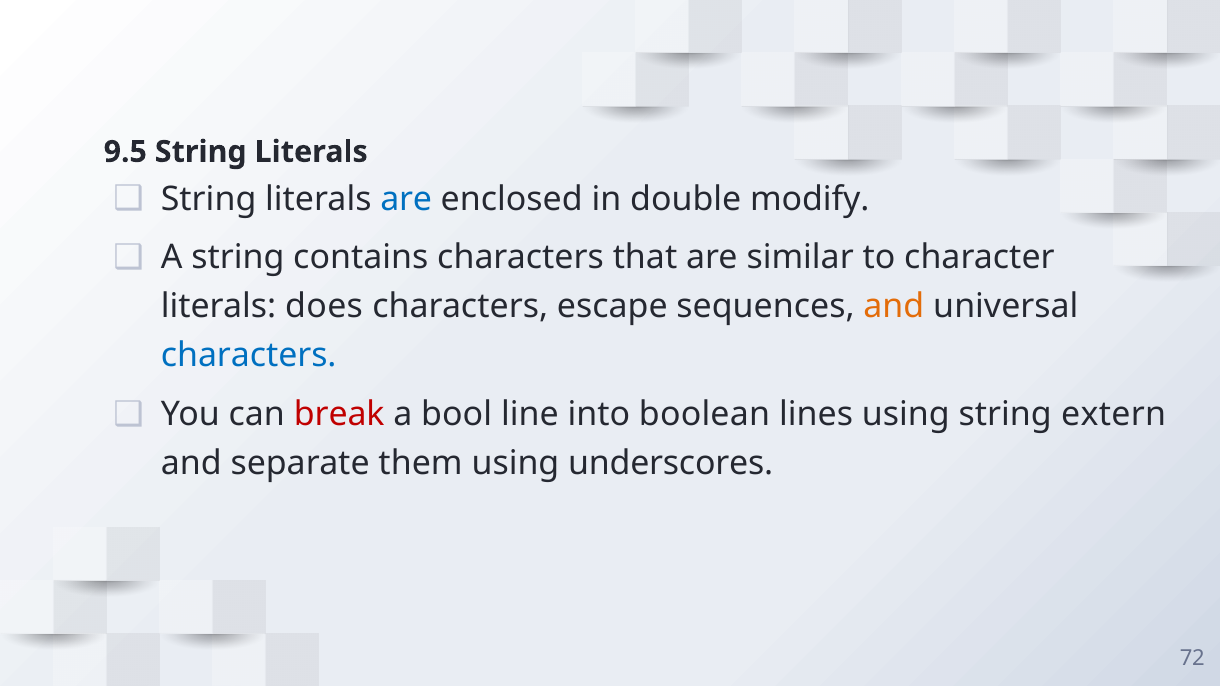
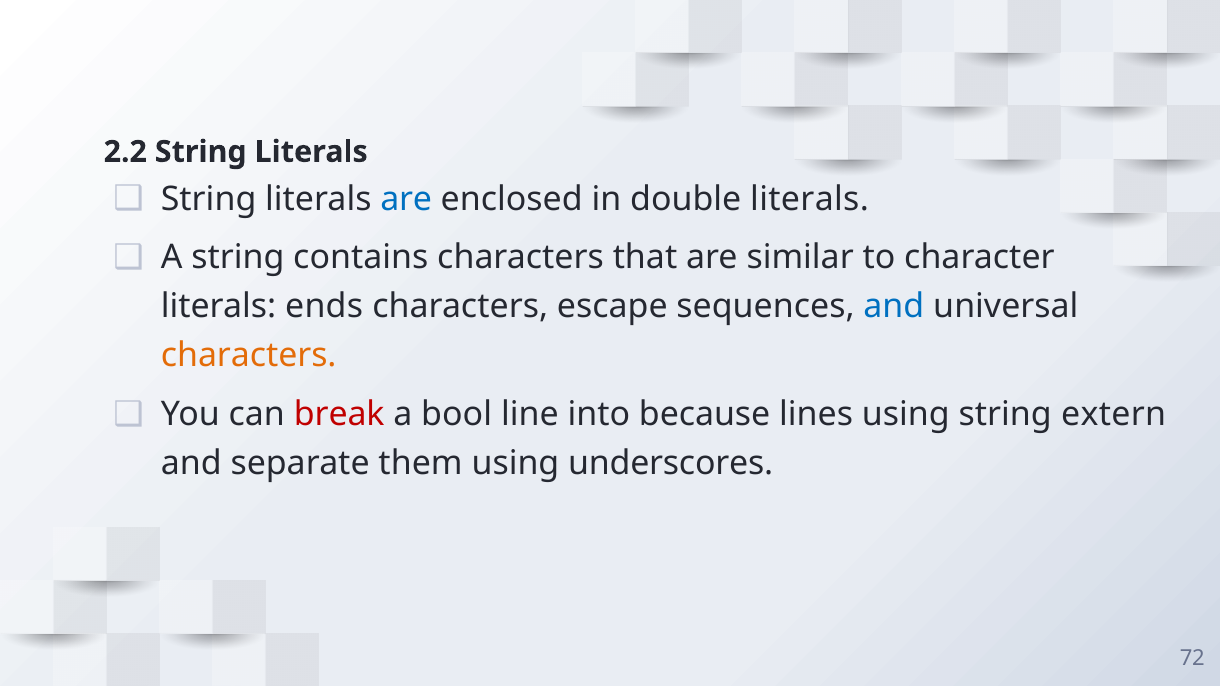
9.5: 9.5 -> 2.2 (125, 152)
double modify: modify -> literals (810, 199)
does: does -> ends (324, 307)
and colour: orange -> blue (894, 307)
characters colour: blue -> orange (249, 355)
boolean: boolean -> because (705, 414)
